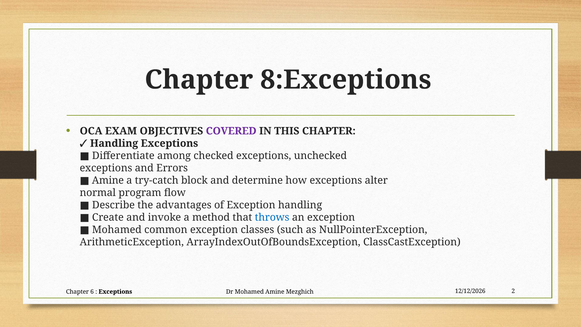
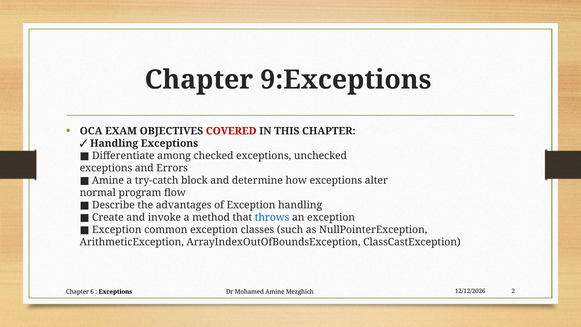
8:Exceptions: 8:Exceptions -> 9:Exceptions (346, 80)
COVERED colour: purple -> red (231, 131)
Mohamed: Mohamed -> Exception (117, 230)
